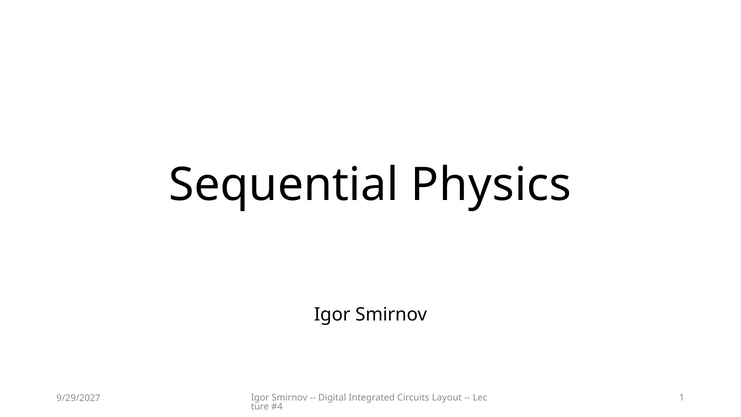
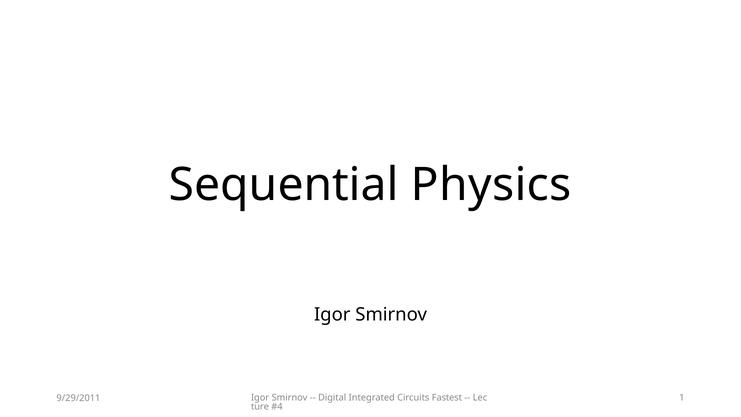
Layout: Layout -> Fastest (447, 397)
9/29/2027: 9/29/2027 -> 9/29/2011 (78, 398)
